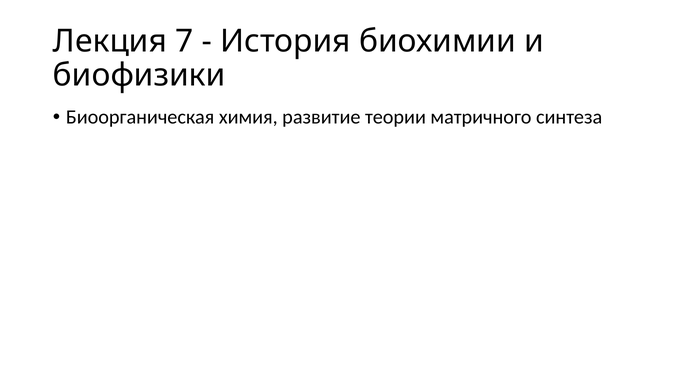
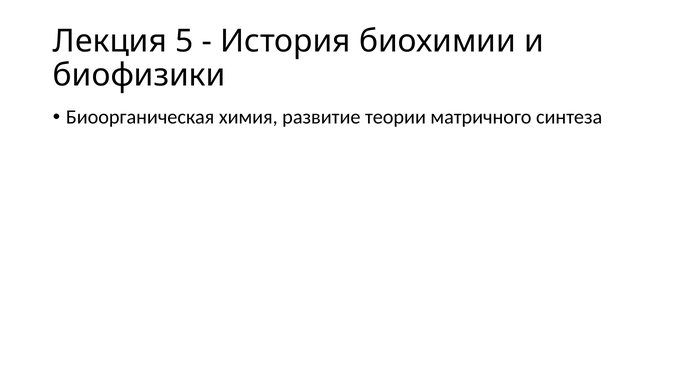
7: 7 -> 5 (184, 41)
